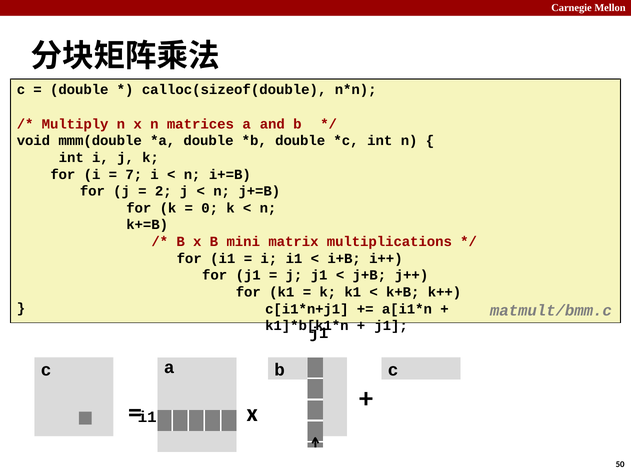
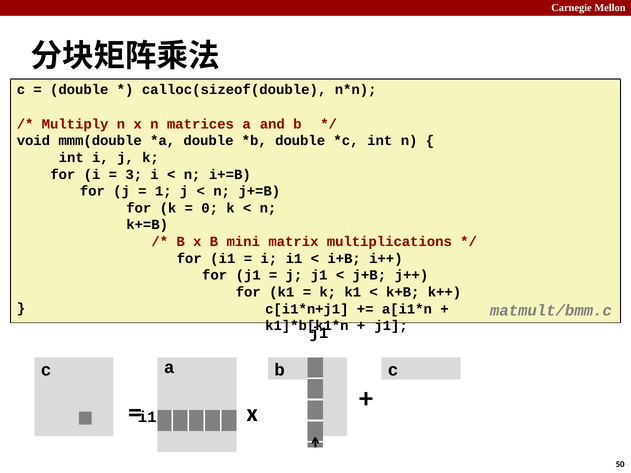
7: 7 -> 3 (134, 175)
2: 2 -> 1 (163, 191)
